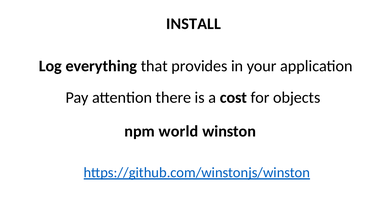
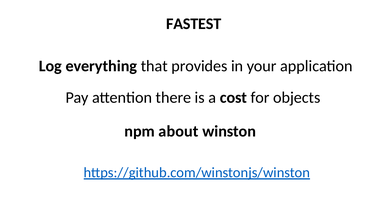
INSTALL: INSTALL -> FASTEST (194, 24)
world: world -> about (179, 131)
